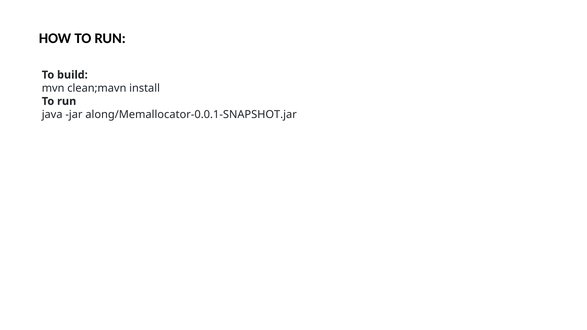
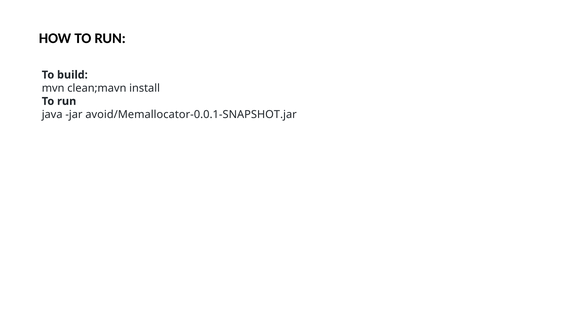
along/Memallocator-0.0.1-SNAPSHOT.jar: along/Memallocator-0.0.1-SNAPSHOT.jar -> avoid/Memallocator-0.0.1-SNAPSHOT.jar (191, 115)
